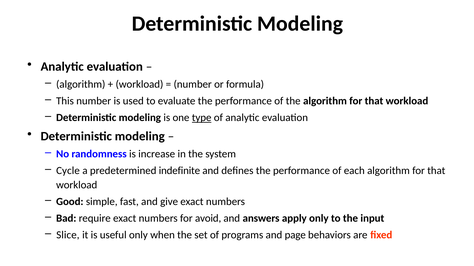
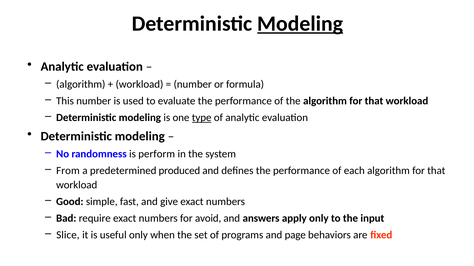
Modeling underline: none -> present (300, 24)
increase: increase -> perform (157, 154)
Cycle: Cycle -> From (68, 171)
indefinite: indefinite -> produced (179, 171)
